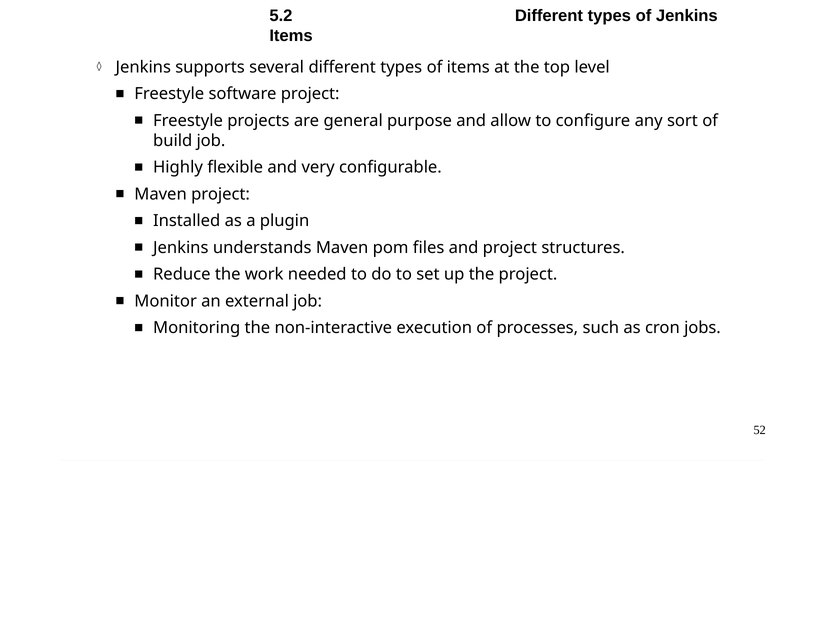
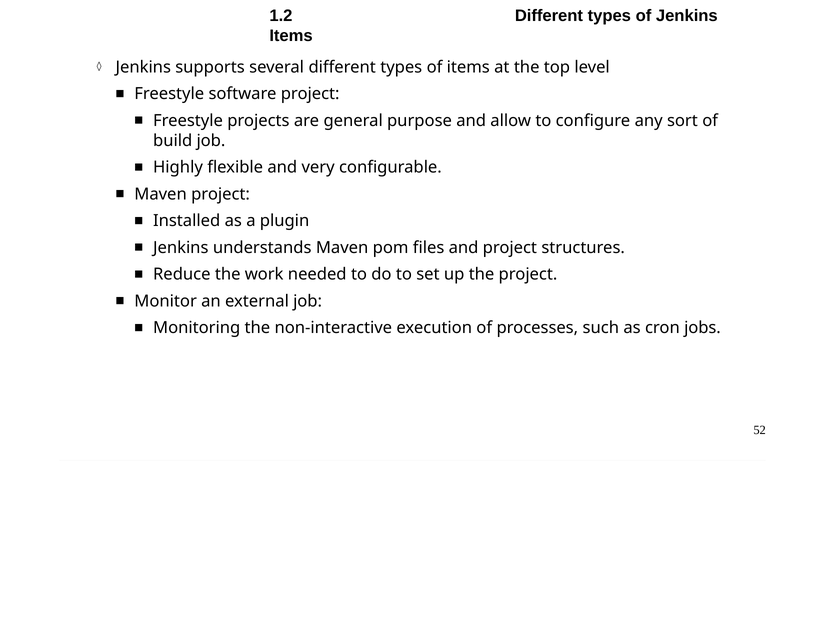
5.2: 5.2 -> 1.2 (281, 16)
